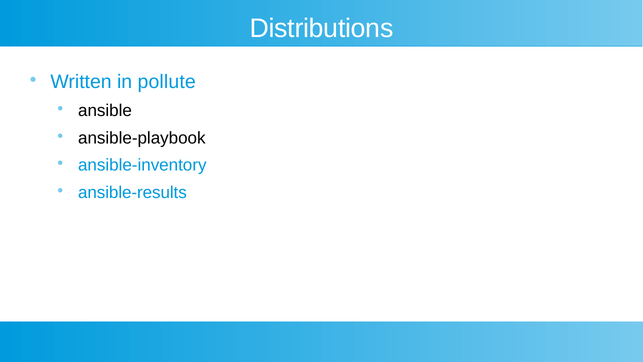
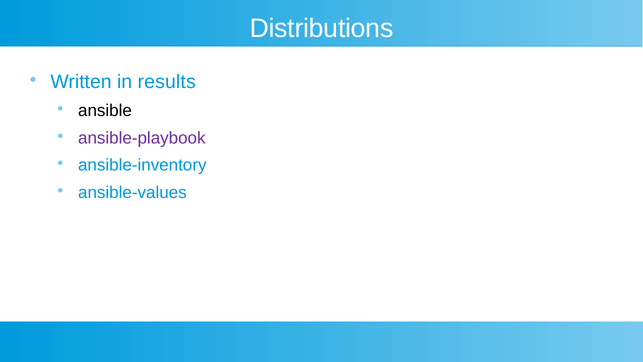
pollute: pollute -> results (167, 82)
ansible-playbook colour: black -> purple (142, 138)
ansible-results: ansible-results -> ansible-values (132, 192)
